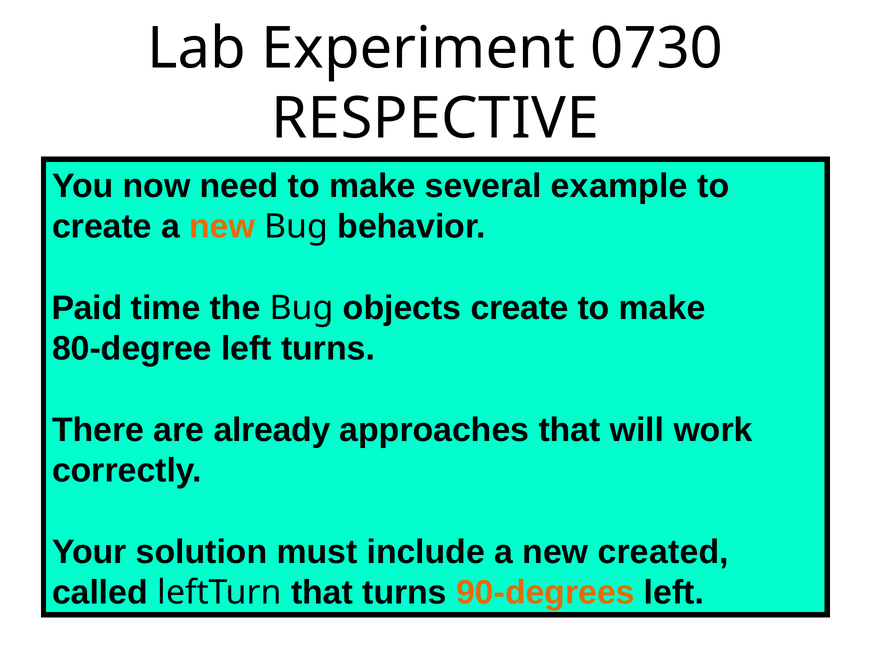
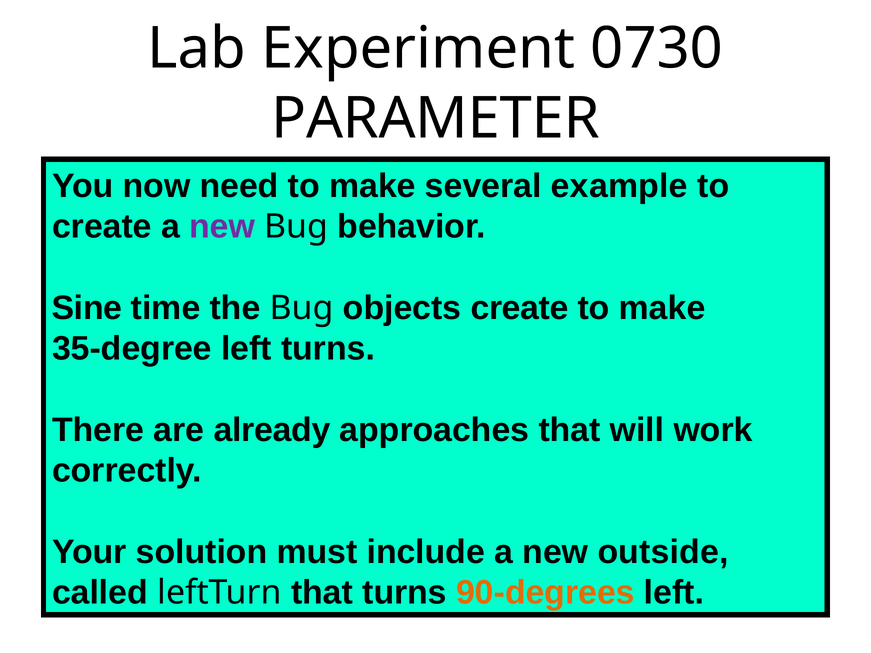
RESPECTIVE: RESPECTIVE -> PARAMETER (436, 119)
new colour: orange -> purple (222, 227)
Paid: Paid -> Sine (87, 308)
80-degree: 80-degree -> 35-degree (132, 349)
created: created -> outside (663, 552)
